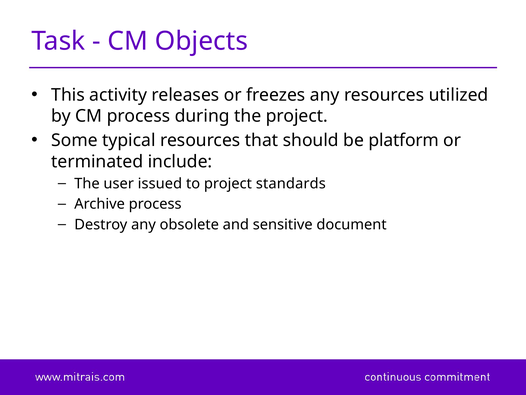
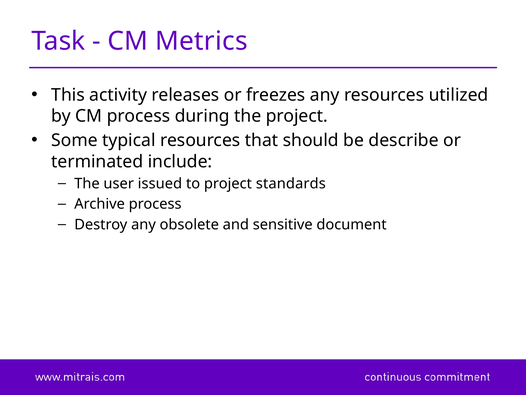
Objects: Objects -> Metrics (201, 41)
platform: platform -> describe (404, 140)
